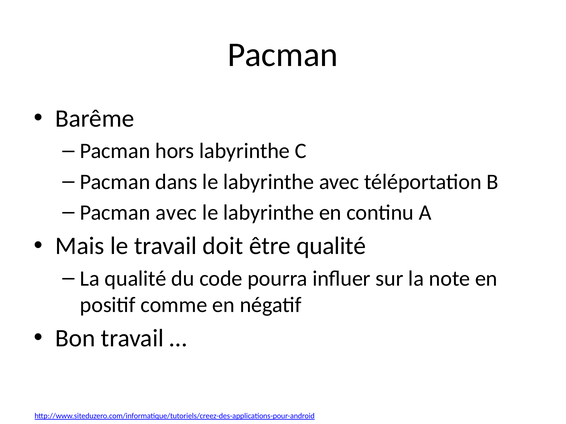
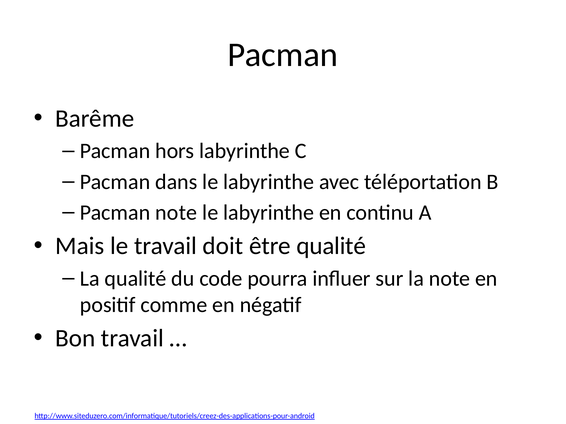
Pacman avec: avec -> note (176, 213)
